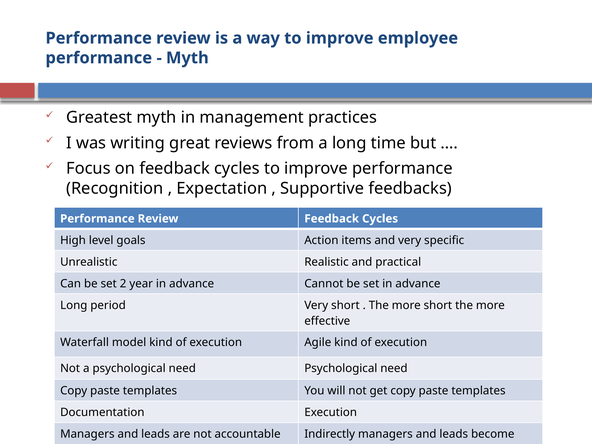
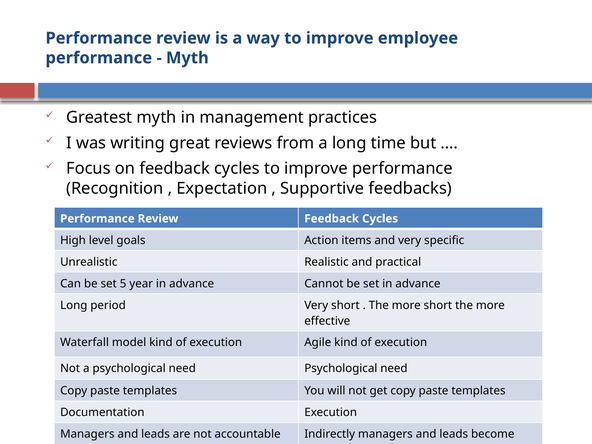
2: 2 -> 5 (123, 284)
